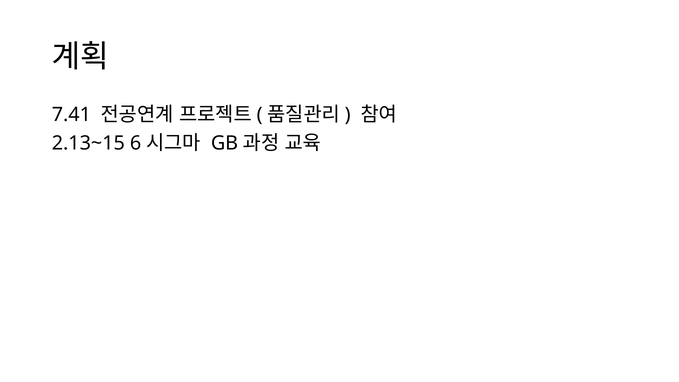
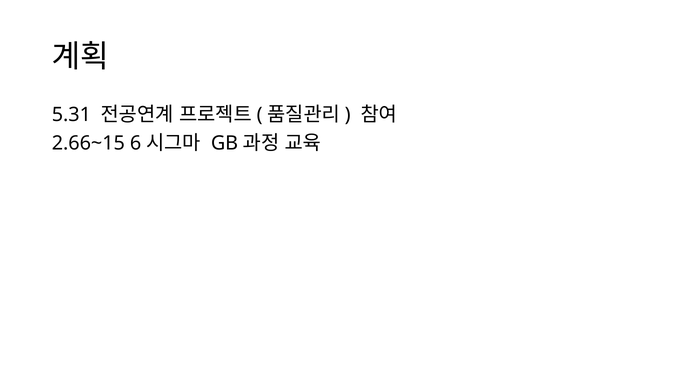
7.41: 7.41 -> 5.31 (71, 115)
2.13~15: 2.13~15 -> 2.66~15 (88, 143)
